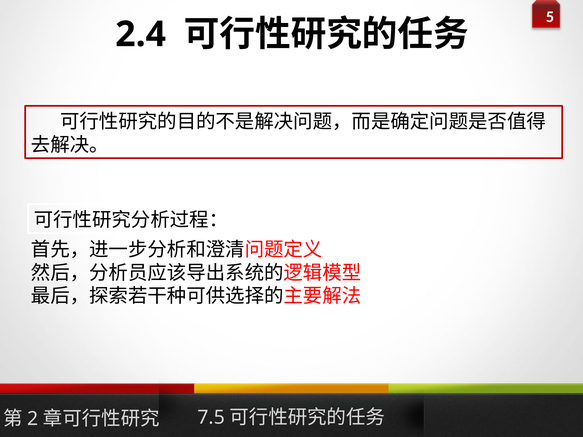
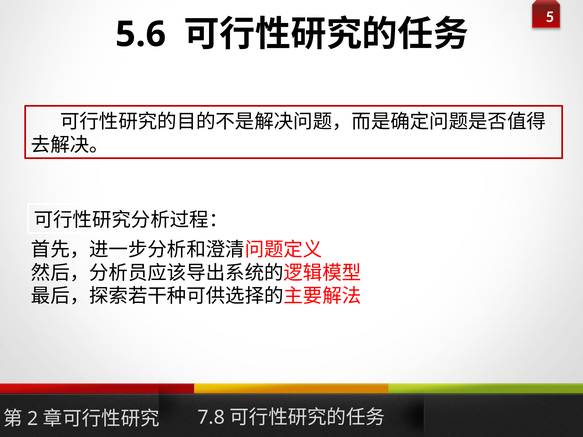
2.4: 2.4 -> 5.6 (141, 34)
7.5: 7.5 -> 7.8 (211, 418)
